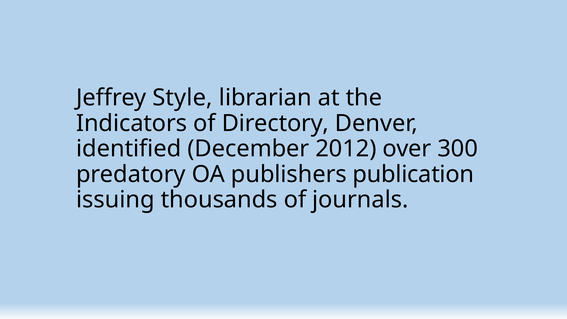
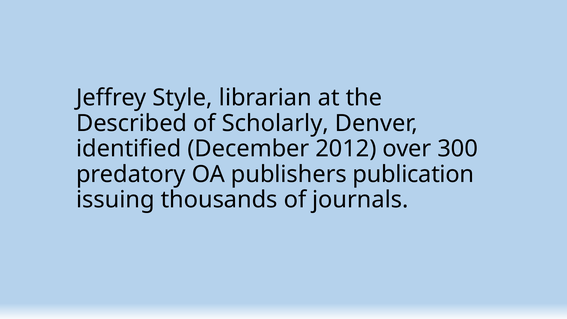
Indicators: Indicators -> Described (132, 123)
Directory: Directory -> Scholarly (275, 123)
